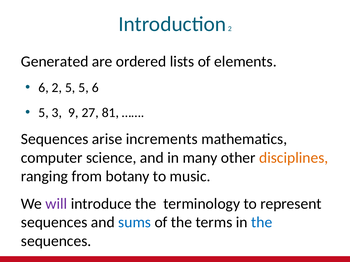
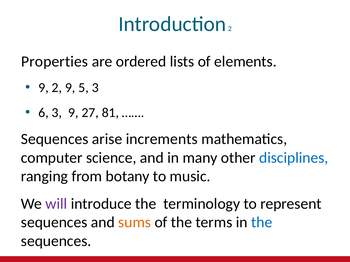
Generated: Generated -> Properties (55, 62)
6: 6 -> 9 (44, 88)
2 5: 5 -> 9 (70, 88)
5 6: 6 -> 3 (95, 88)
5: 5 -> 6 (44, 113)
disciplines colour: orange -> blue (294, 158)
sums colour: blue -> orange (135, 223)
